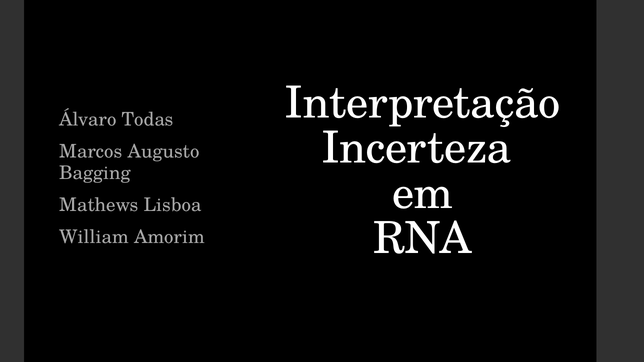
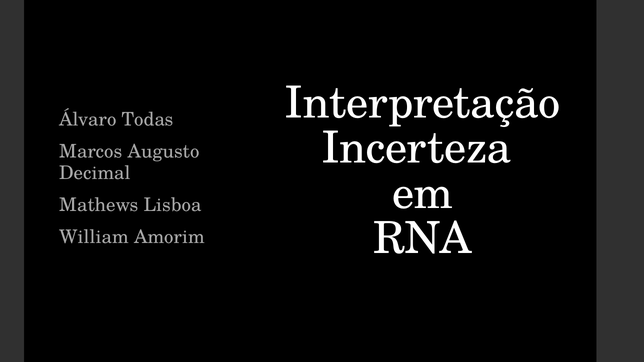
Bagging: Bagging -> Decimal (95, 173)
